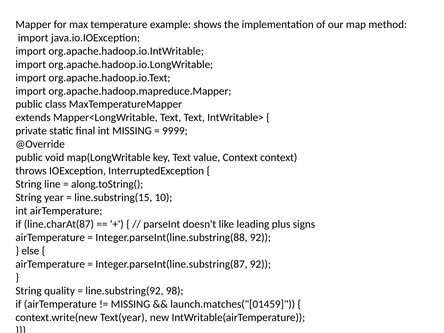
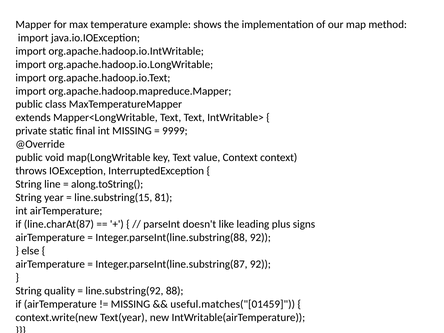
10: 10 -> 81 (163, 198)
98: 98 -> 88 (175, 291)
launch.matches("[01459: launch.matches("[01459 -> useful.matches("[01459 (233, 304)
